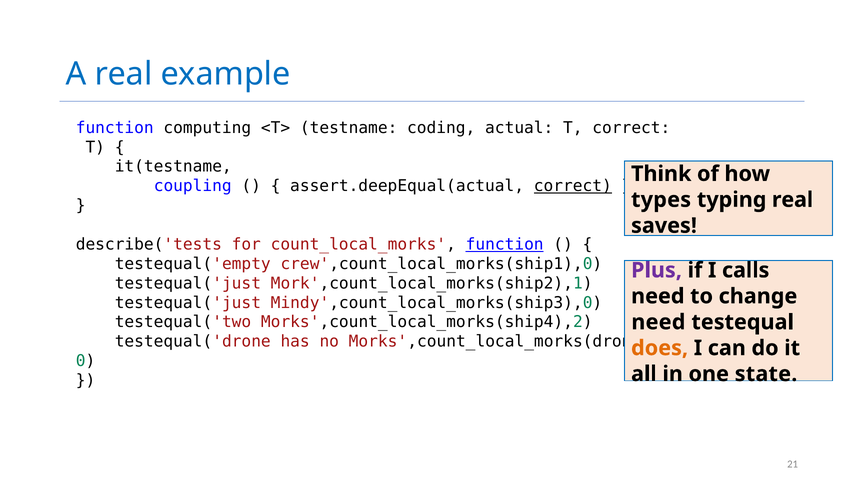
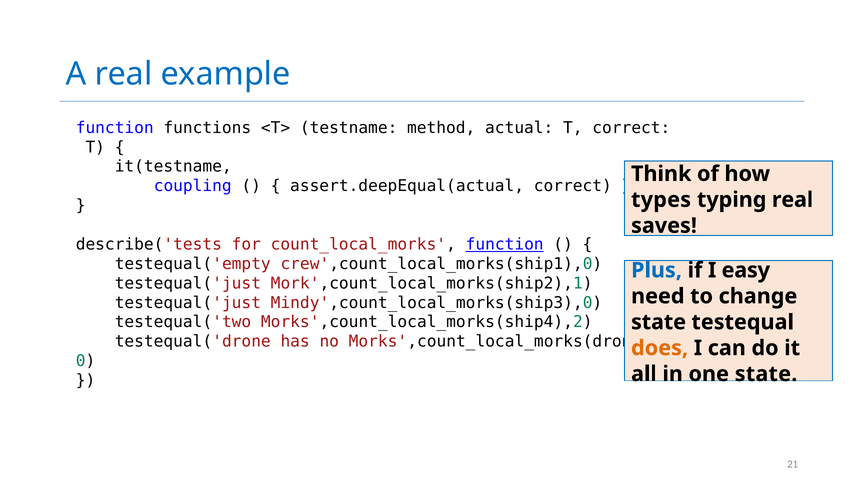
computing: computing -> functions (207, 128)
coding: coding -> method (441, 128)
correct underline: present -> none (573, 186)
Plus colour: purple -> blue (656, 270)
calls: calls -> easy (746, 270)
need: need -> state (659, 322)
